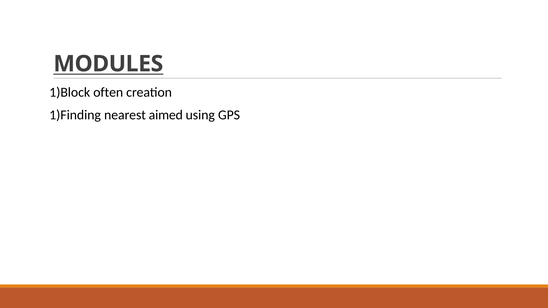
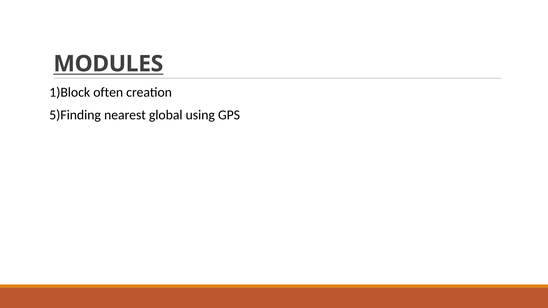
1)Finding: 1)Finding -> 5)Finding (75, 115)
aimed: aimed -> global (166, 115)
